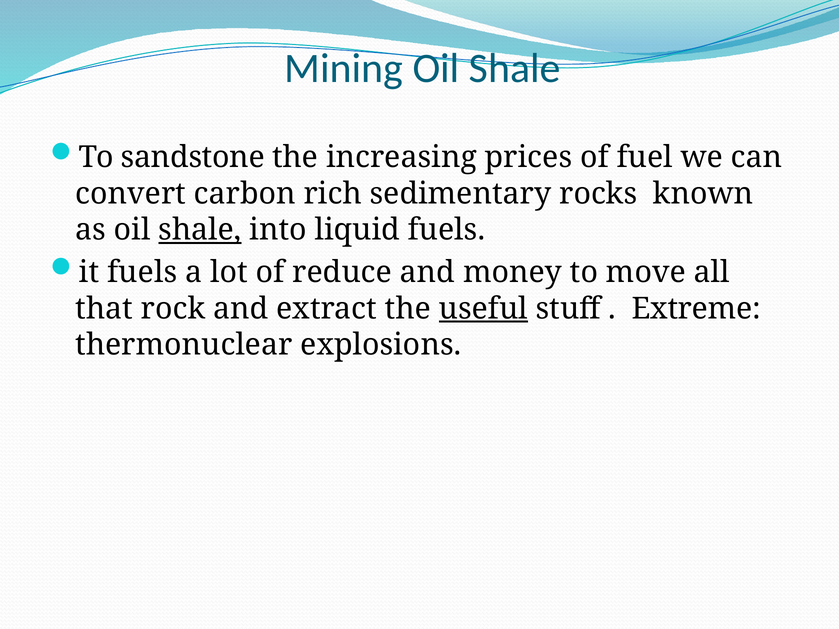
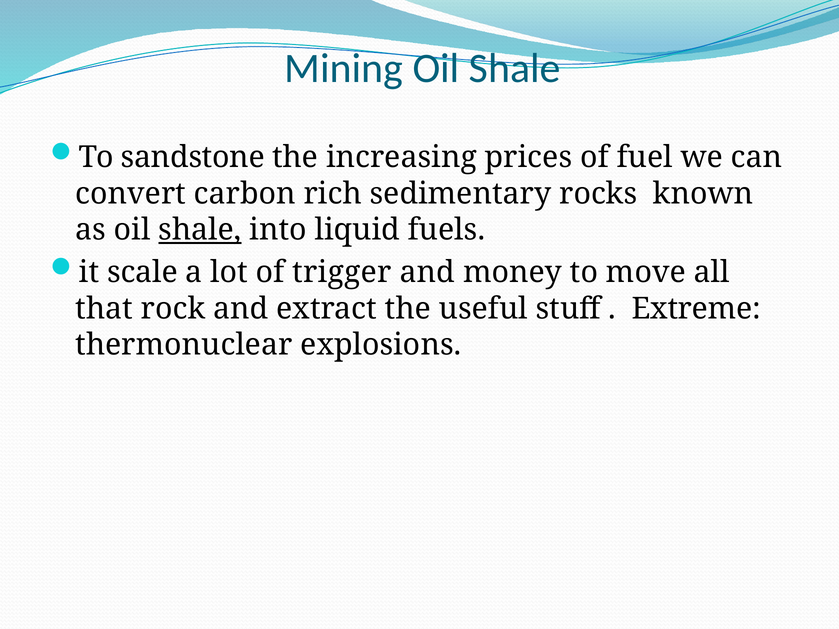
it fuels: fuels -> scale (142, 272)
reduce: reduce -> trigger (342, 272)
useful underline: present -> none (483, 309)
